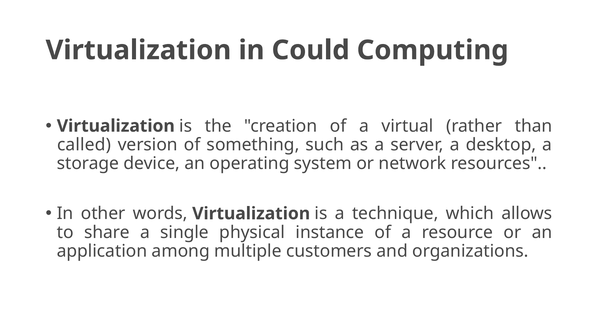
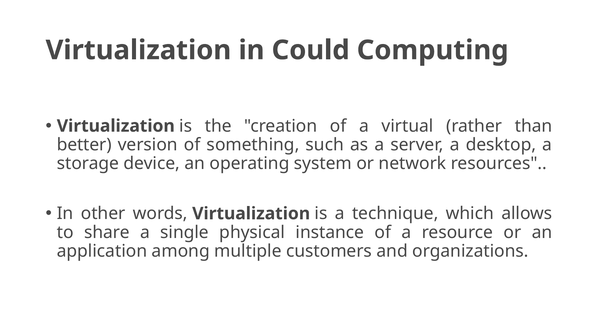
called: called -> better (84, 145)
